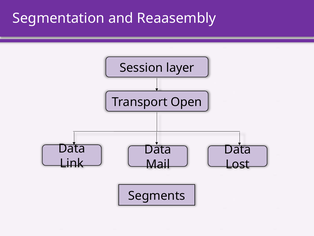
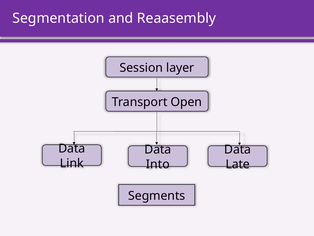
Mail: Mail -> Into (158, 164)
Lost: Lost -> Late (238, 164)
